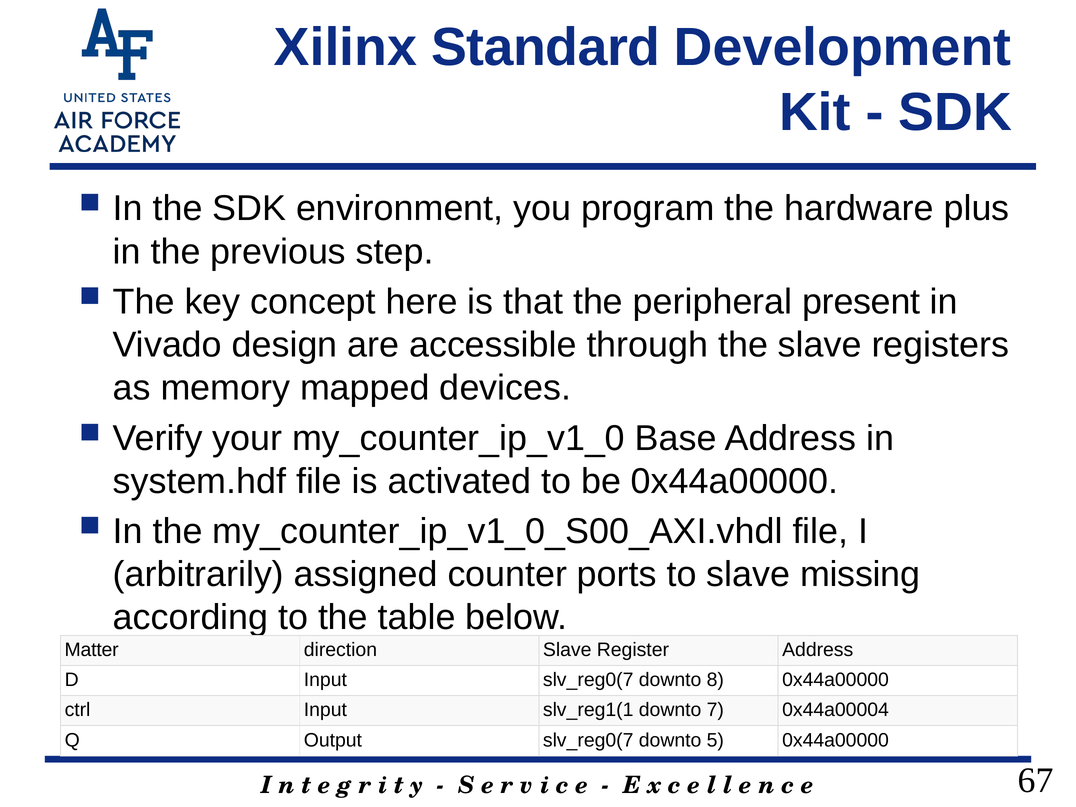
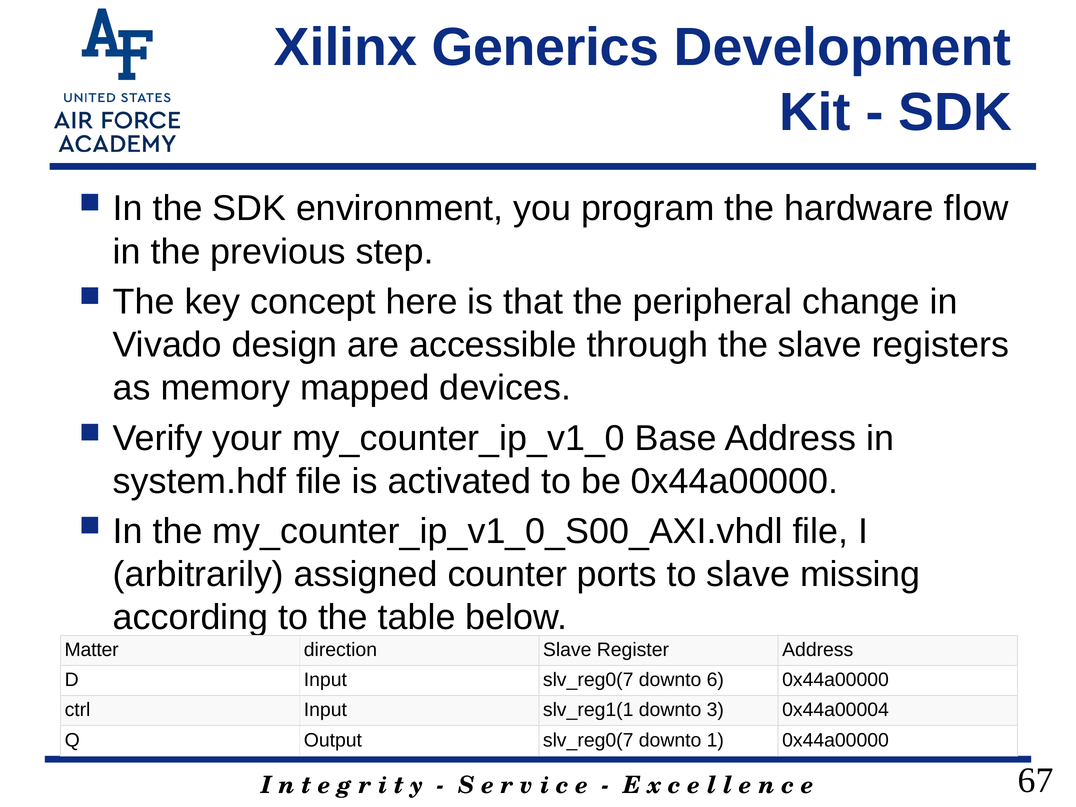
Standard: Standard -> Generics (546, 48)
plus: plus -> flow (976, 209)
present: present -> change (861, 302)
8: 8 -> 6 (715, 680)
7: 7 -> 3 (715, 710)
5: 5 -> 1 (715, 740)
